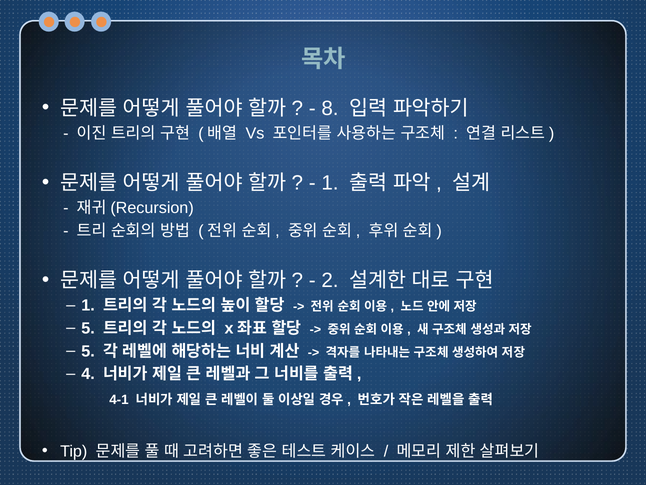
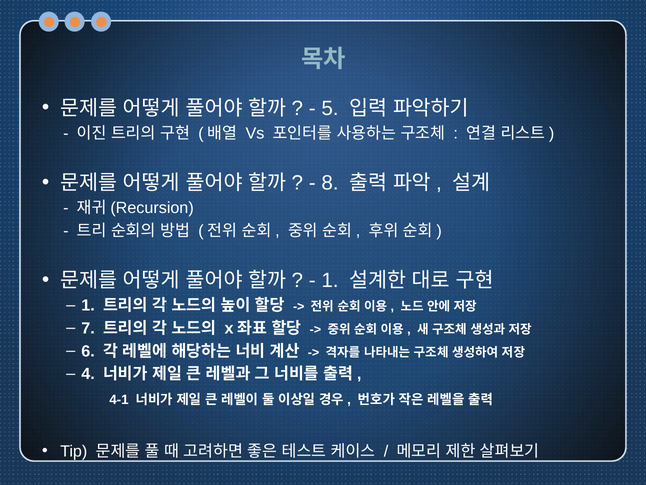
8: 8 -> 5 (330, 108)
1: 1 -> 8 (330, 183)
2: 2 -> 1 (330, 280)
5: 5 -> 7 (88, 328)
5: 5 -> 6 (88, 351)
